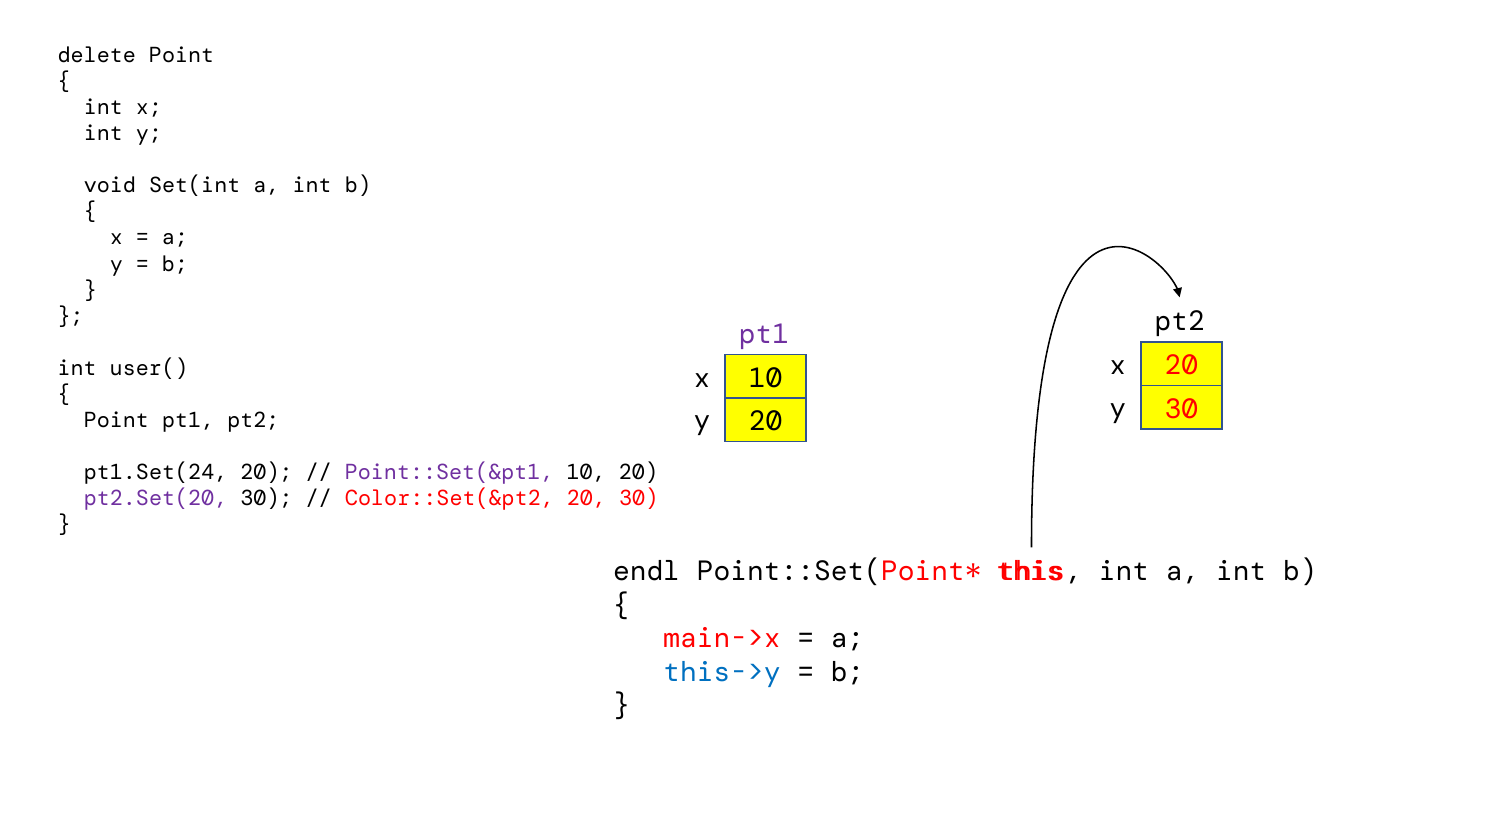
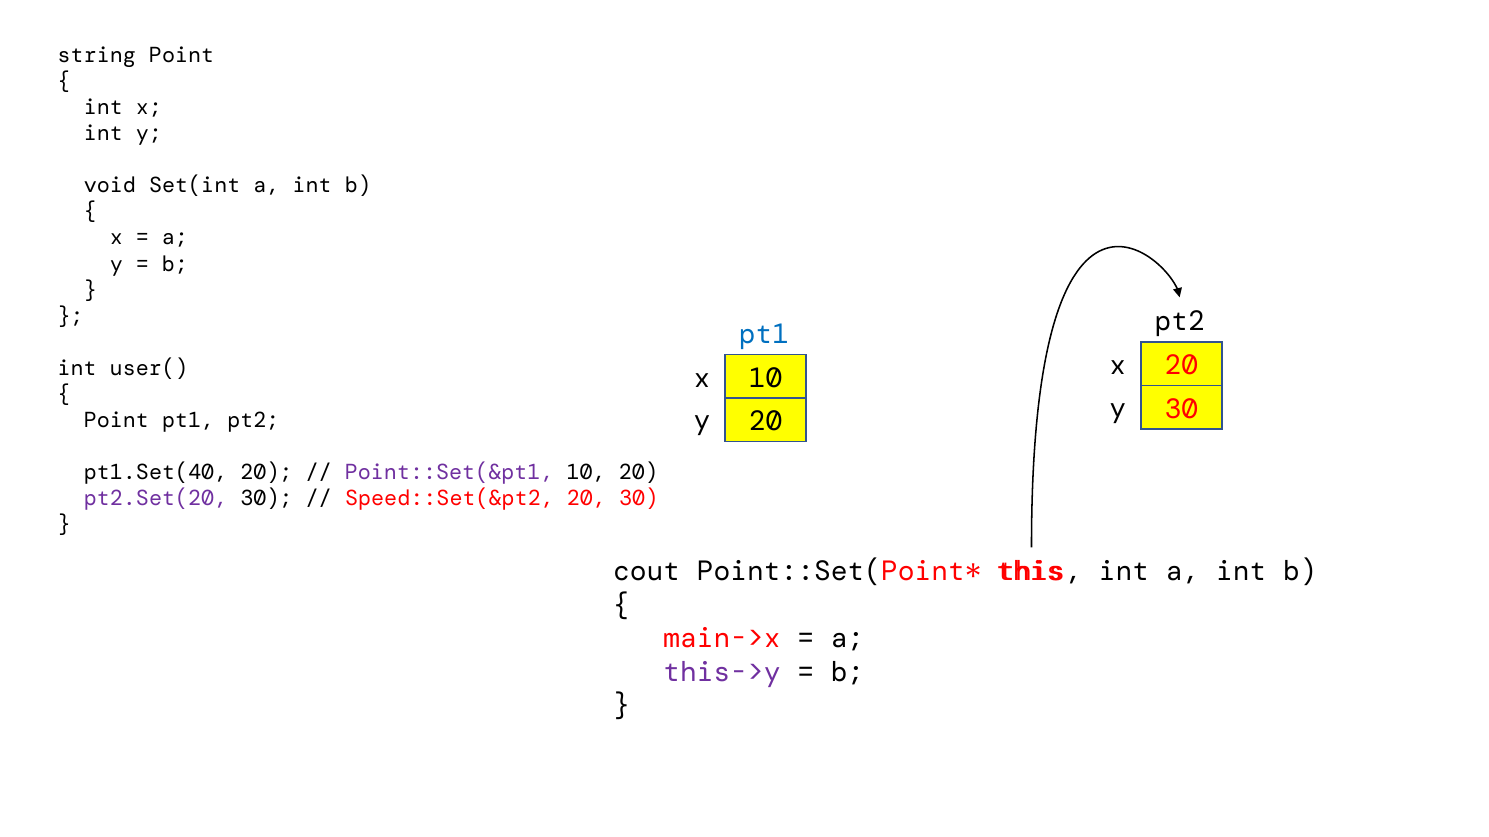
delete: delete -> string (97, 55)
pt1 colour: purple -> blue (764, 334)
pt1.Set(24: pt1.Set(24 -> pt1.Set(40 (156, 473)
Color::Set(&pt2: Color::Set(&pt2 -> Speed::Set(&pt2 (449, 499)
endl: endl -> cout (647, 572)
this->y colour: blue -> purple (722, 672)
